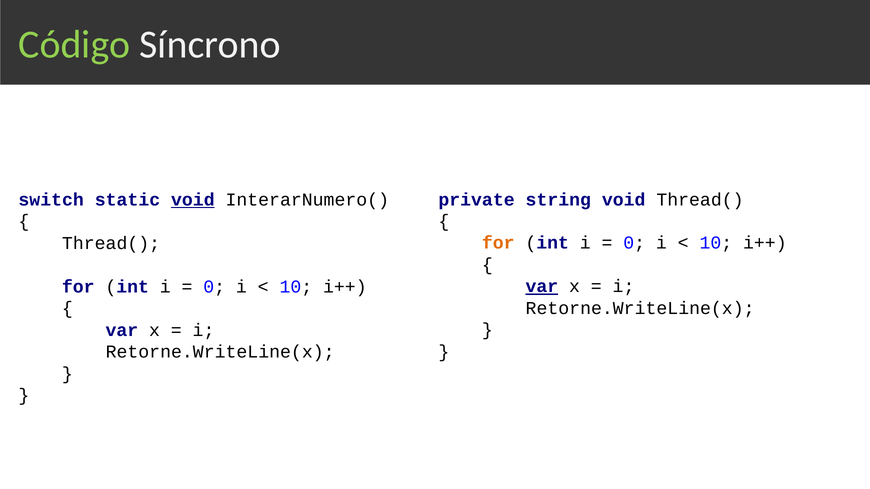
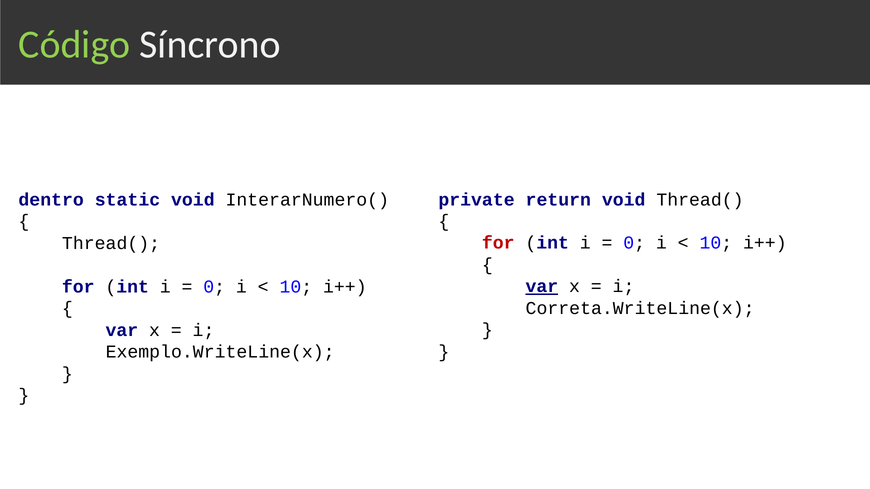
string: string -> return (558, 200)
switch: switch -> dentro (51, 200)
void underline: present -> none (193, 200)
for colour: orange -> red (498, 243)
Retorne.WriteLine(x: Retorne.WriteLine(x -> Correta.WriteLine(x (640, 308)
Retorne.WriteLine(x: Retorne.WriteLine(x -> Exemplo.WriteLine(x (220, 352)
